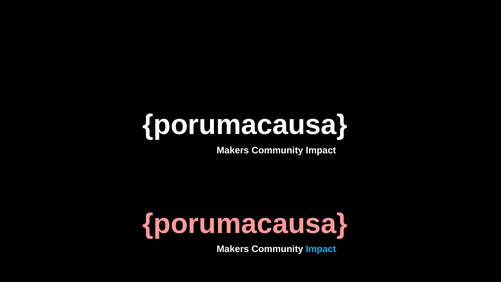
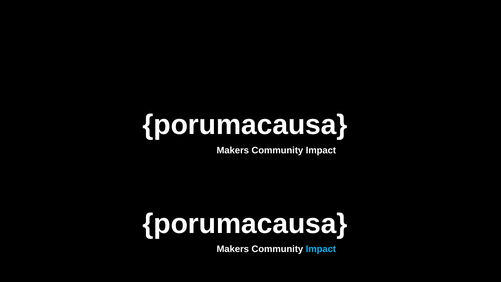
porumacausa colour: pink -> white (245, 224)
